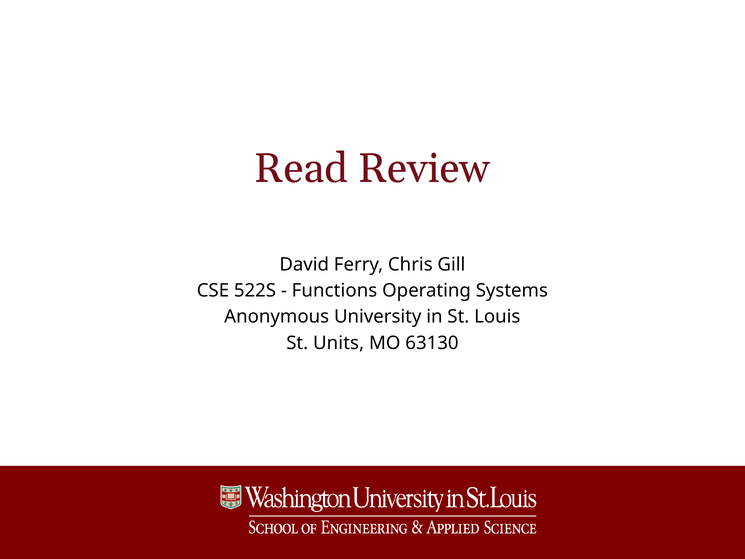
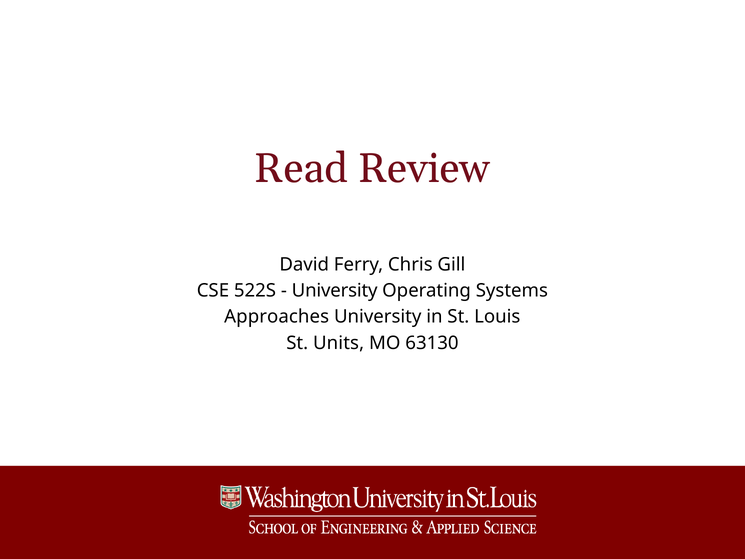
Functions: Functions -> University (335, 291)
Anonymous: Anonymous -> Approaches (277, 317)
